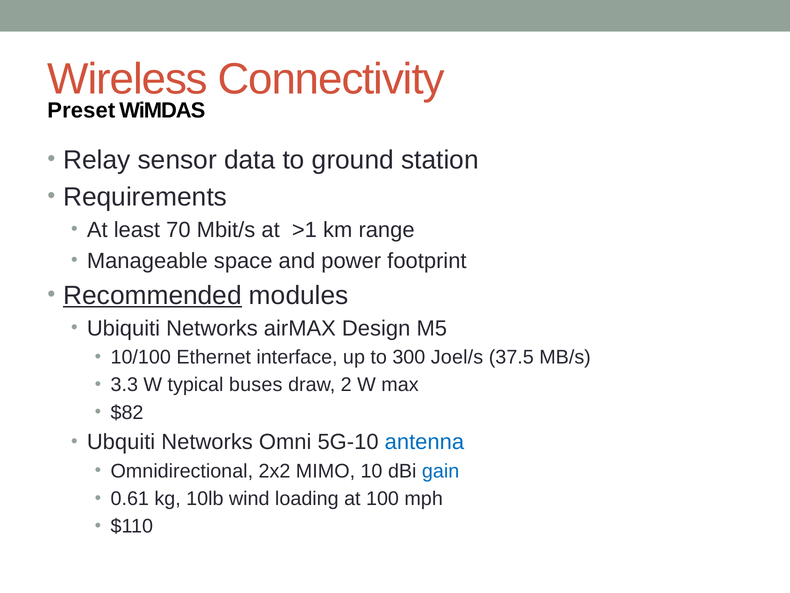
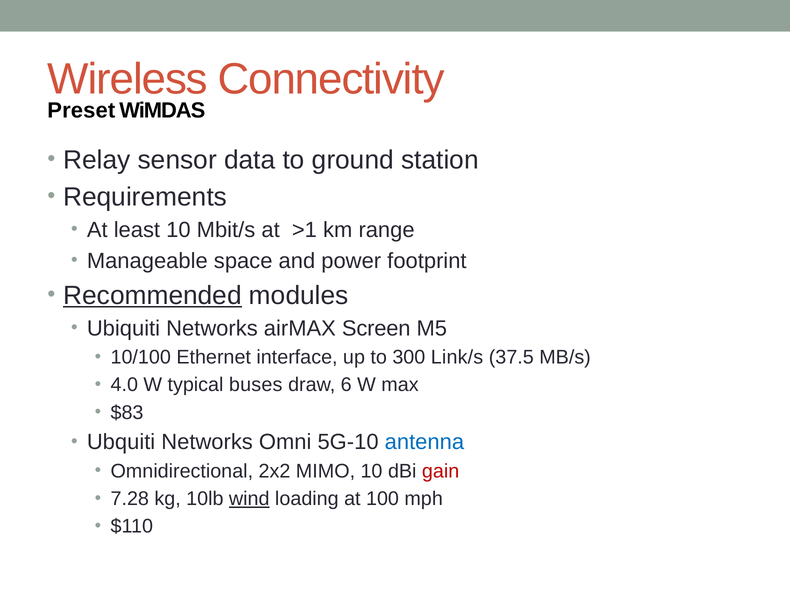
least 70: 70 -> 10 (178, 230)
Design: Design -> Screen (376, 328)
Joel/s: Joel/s -> Link/s (457, 357)
3.3: 3.3 -> 4.0 (124, 385)
2: 2 -> 6 (346, 385)
$82: $82 -> $83 (127, 412)
gain colour: blue -> red (441, 471)
0.61: 0.61 -> 7.28 (130, 498)
wind underline: none -> present (249, 498)
